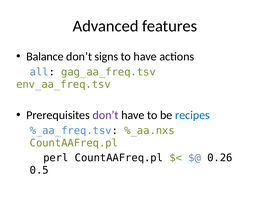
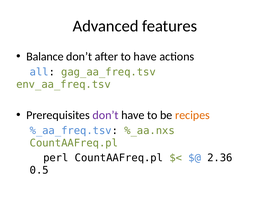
signs: signs -> after (106, 57)
recipes colour: blue -> orange (192, 115)
0.26: 0.26 -> 2.36 (220, 158)
